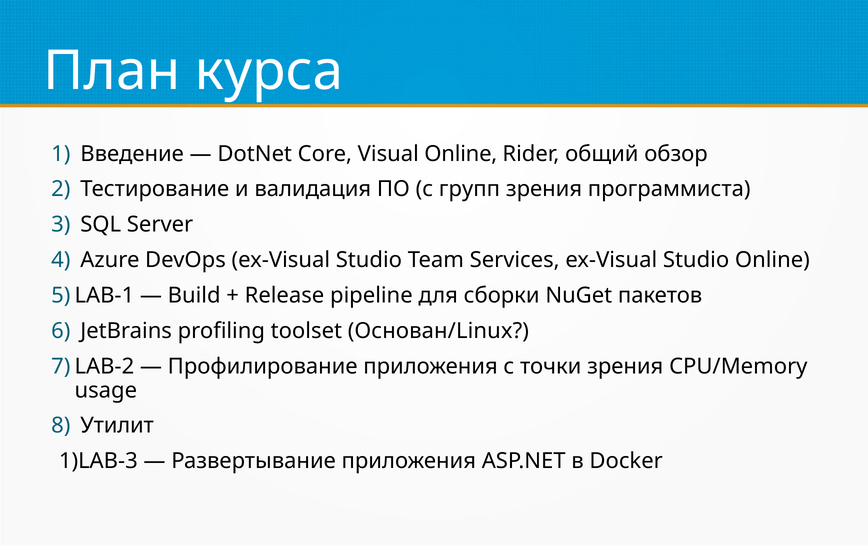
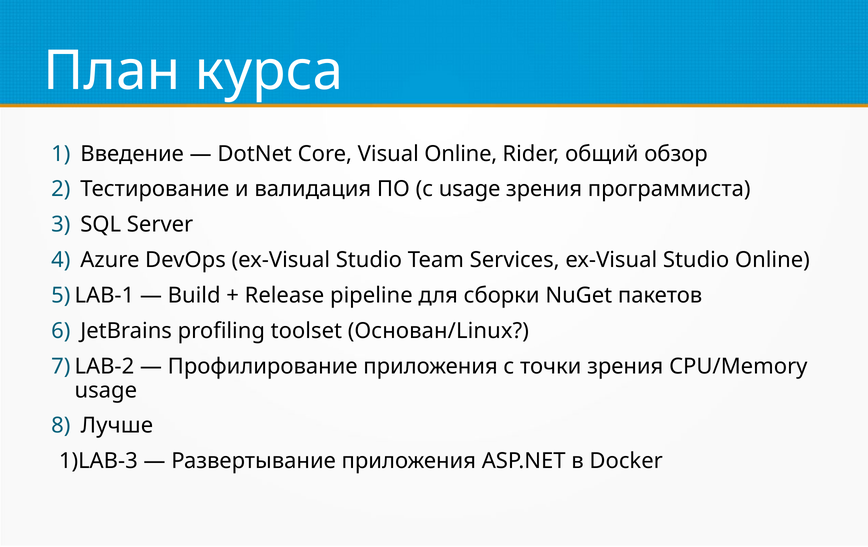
с групп: групп -> usage (470, 189)
Утилит: Утилит -> Лучше (117, 426)
